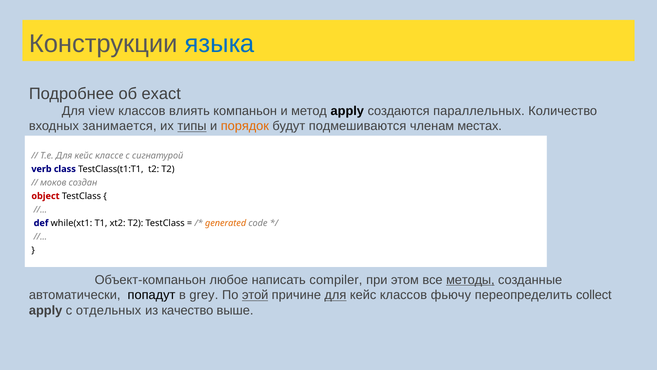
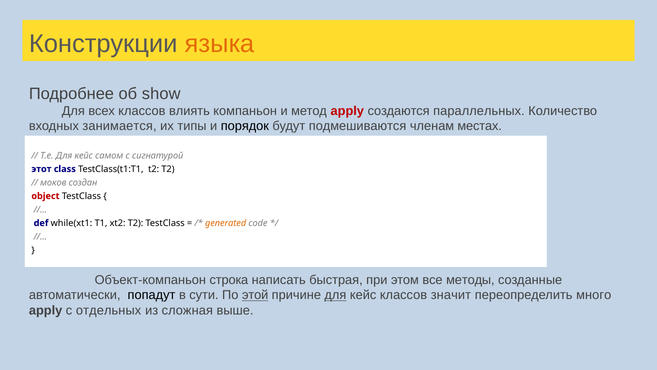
языка colour: blue -> orange (219, 44)
exact: exact -> show (161, 93)
view: view -> всех (102, 111)
apply colour: black -> red (347, 111)
типы underline: present -> none (192, 126)
порядок colour: orange -> black (245, 126)
классе: классе -> самом (109, 155)
verb: verb -> этот (41, 169)
любое: любое -> строка (229, 279)
compiler: compiler -> быстрая (336, 279)
методы underline: present -> none (470, 279)
grey: grey -> сути (204, 295)
фьючу: фьючу -> значит (451, 295)
collect: collect -> много (594, 295)
качество: качество -> сложная (187, 310)
